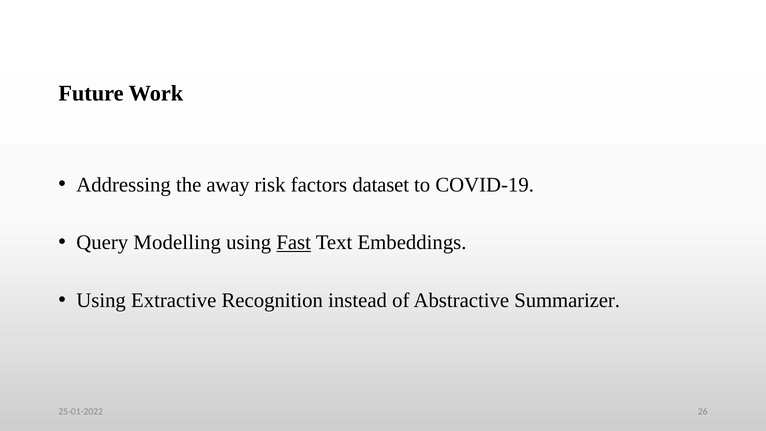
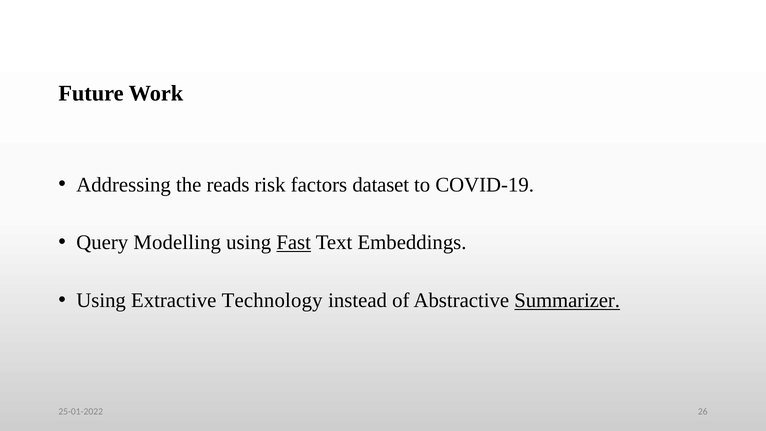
away: away -> reads (228, 185)
Recognition: Recognition -> Technology (272, 300)
Summarizer underline: none -> present (567, 300)
